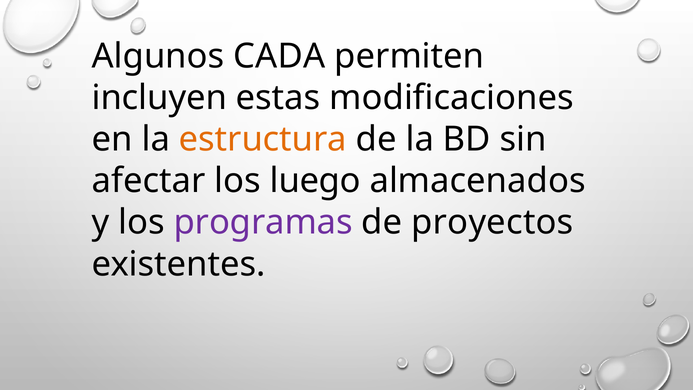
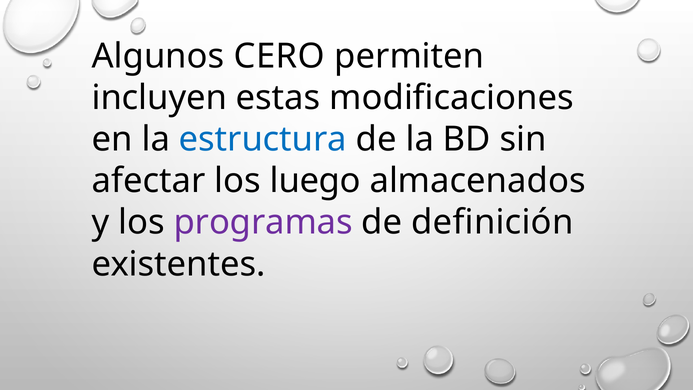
CADA: CADA -> CERO (279, 56)
estructura colour: orange -> blue (263, 139)
proyectos: proyectos -> definición (492, 222)
